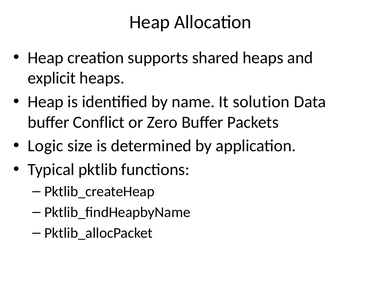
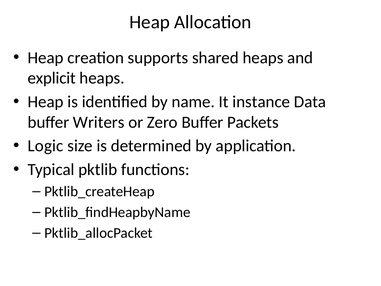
solution: solution -> instance (261, 102)
Conflict: Conflict -> Writers (99, 122)
